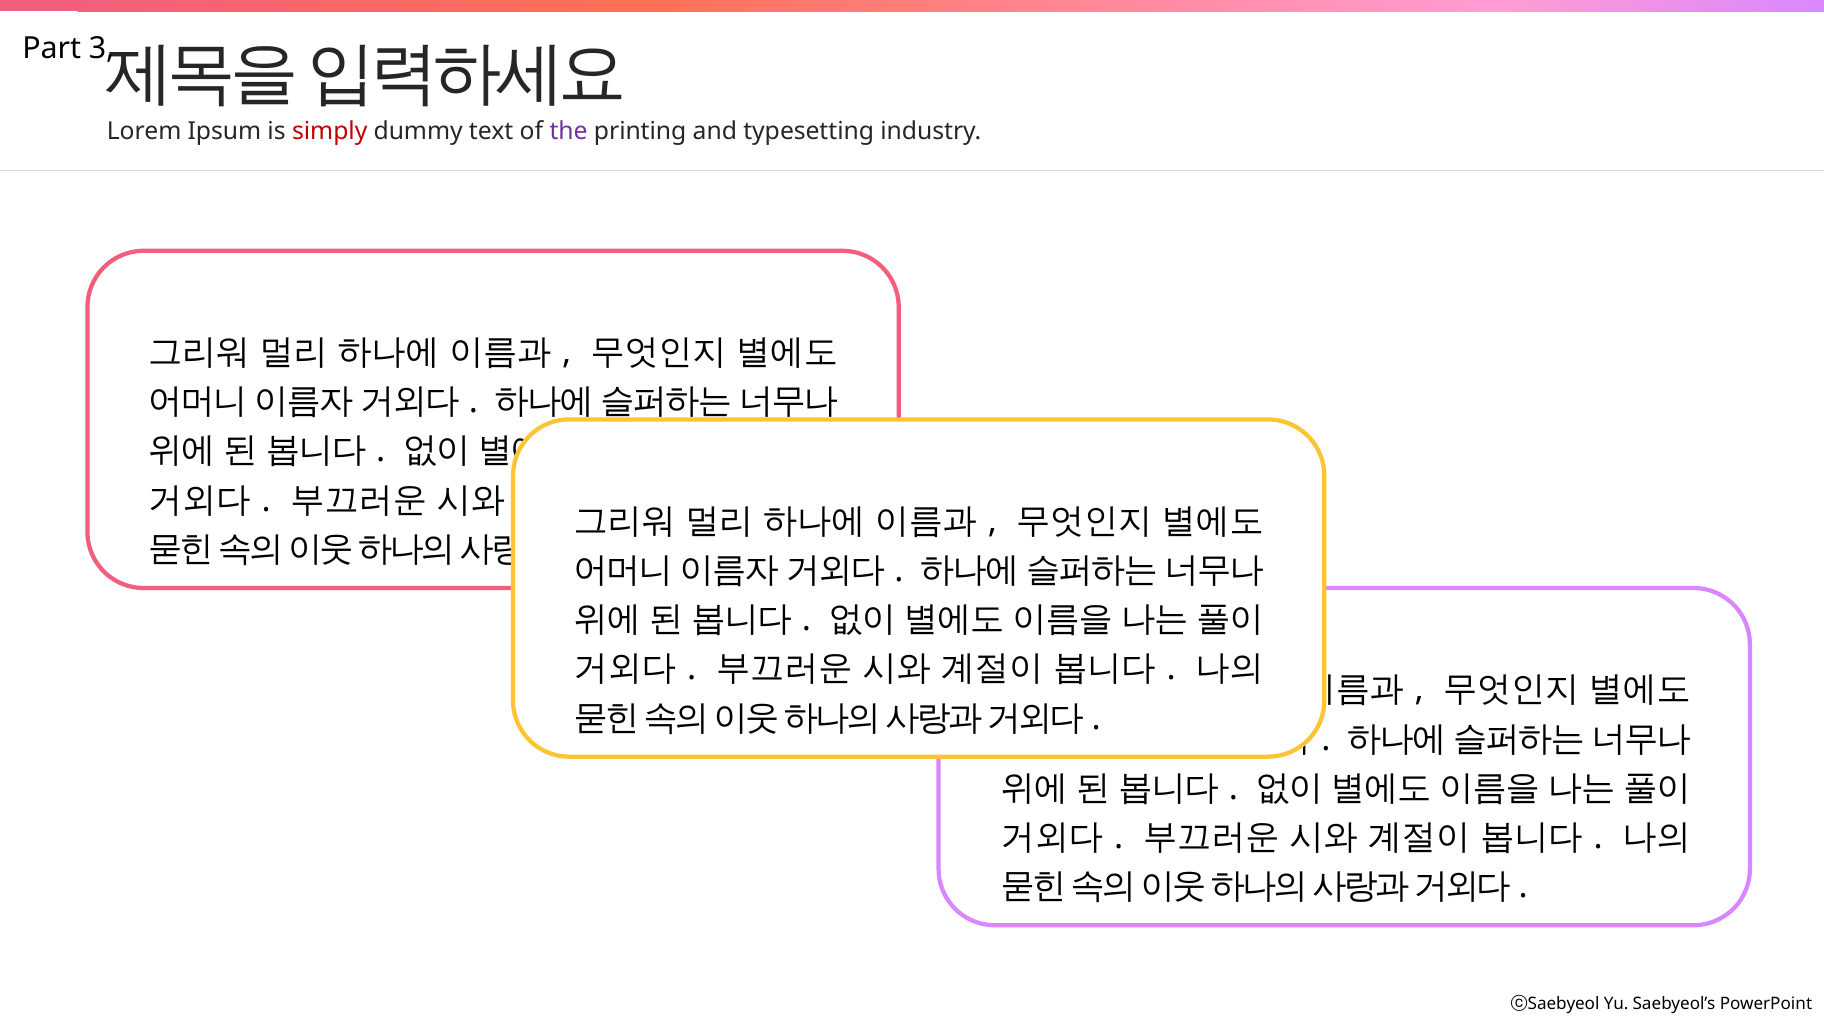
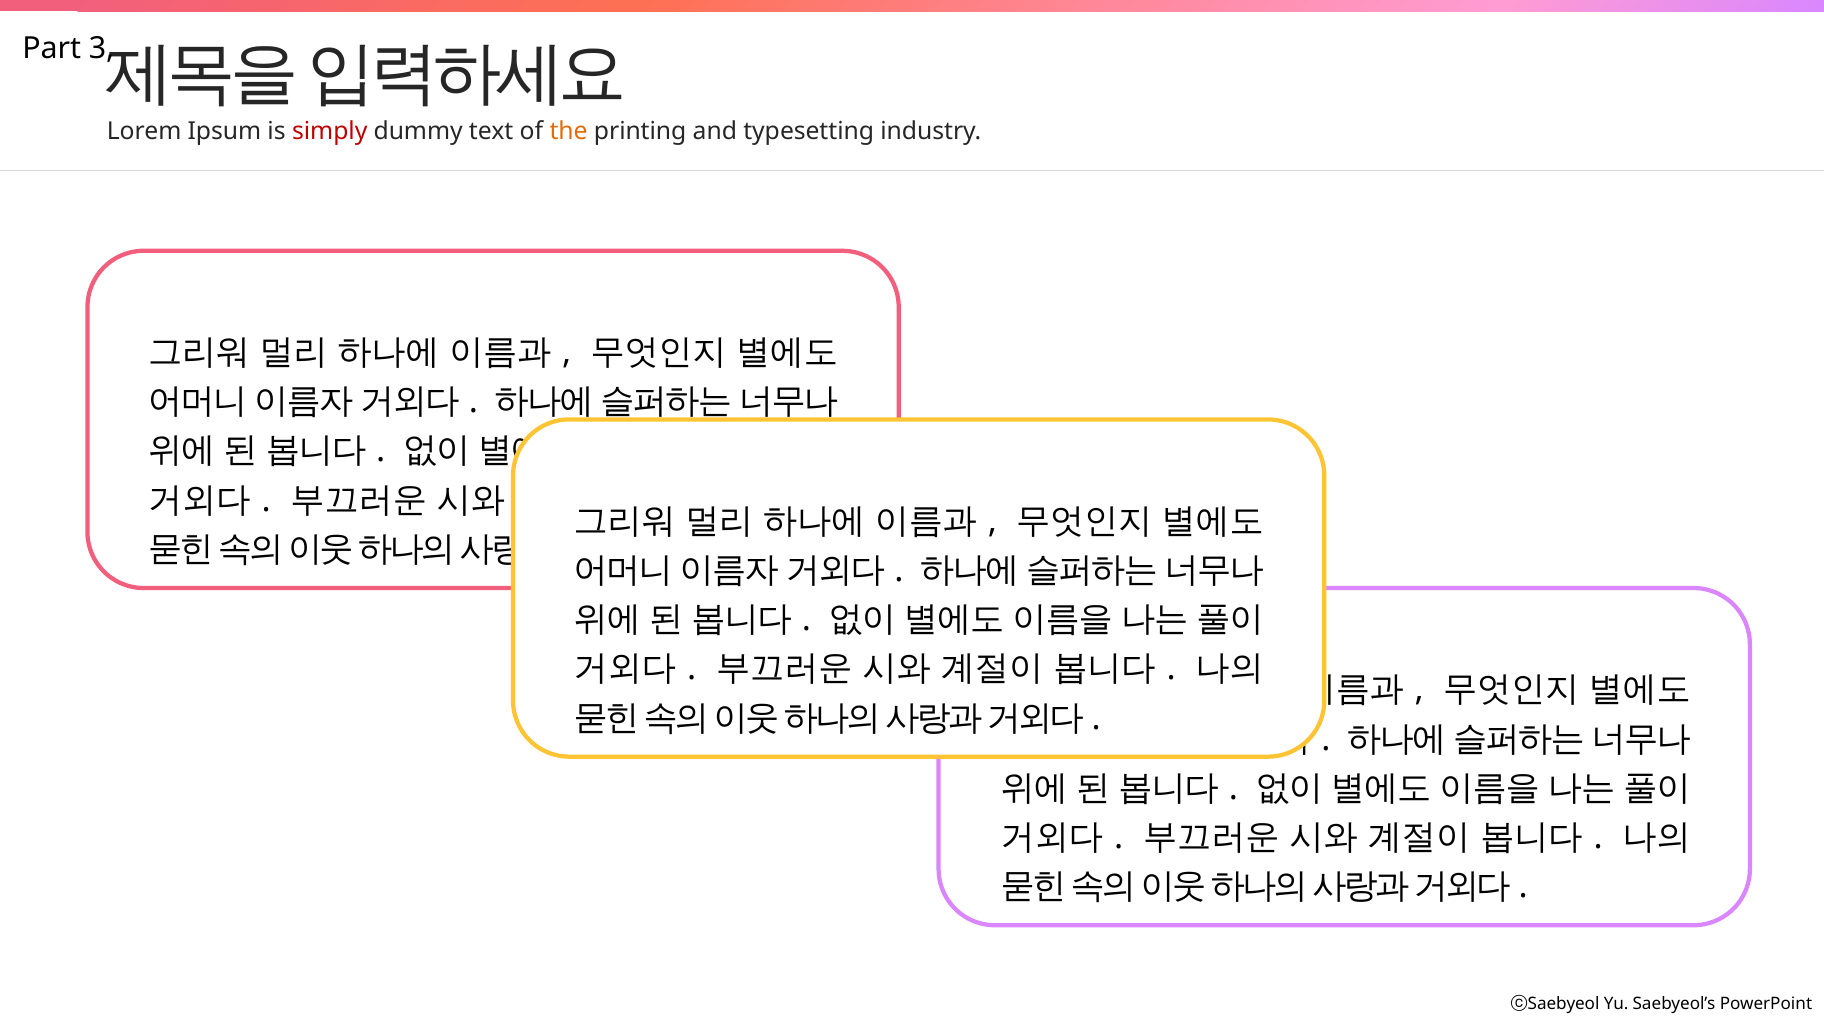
the colour: purple -> orange (569, 131)
